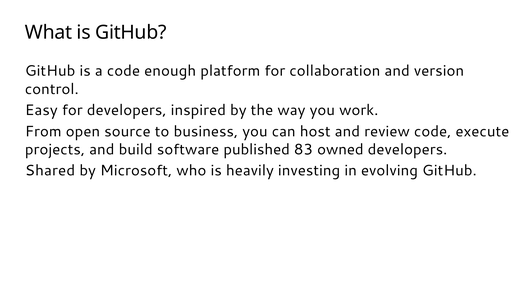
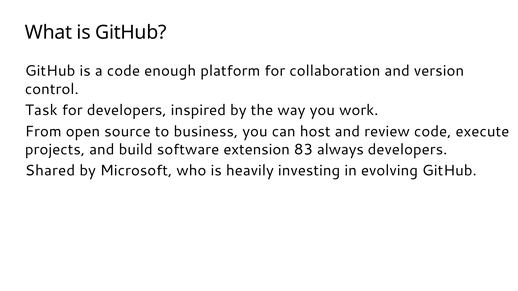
Easy: Easy -> Task (41, 110)
published: published -> extension (257, 150)
owned: owned -> always (340, 150)
